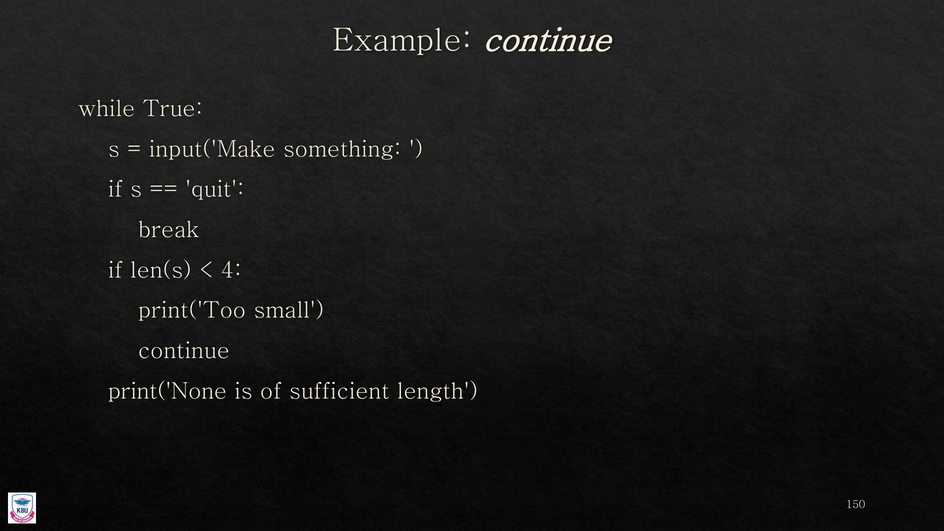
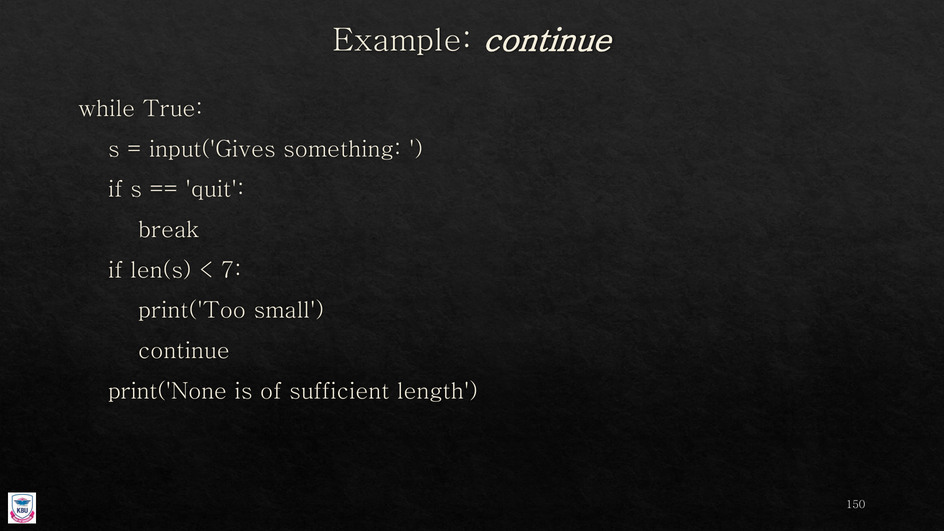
input('Make: input('Make -> input('Gives (212, 149)
4: 4 -> 7 (231, 270)
